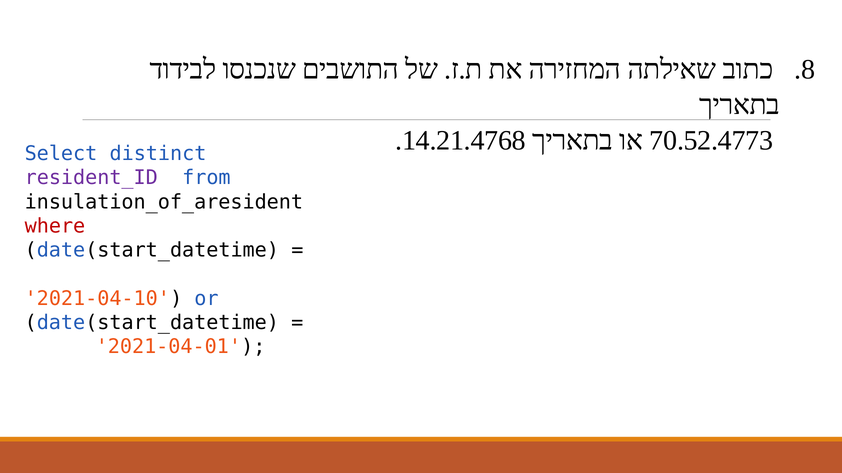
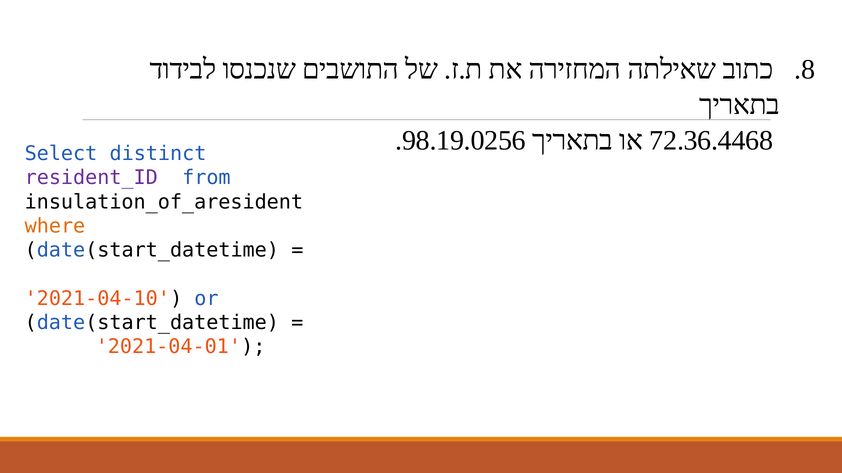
14.21.4768: 14.21.4768 -> 98.19.0256 (464, 141)
70.52.4773: 70.52.4773 -> 72.36.4468 (711, 141)
where colour: red -> orange (55, 226)
